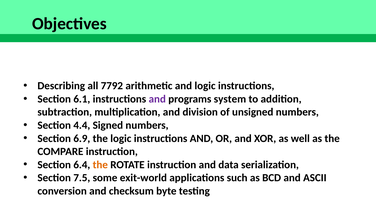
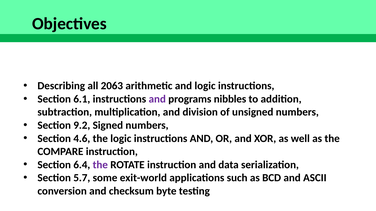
7792: 7792 -> 2063 (112, 86)
system: system -> nibbles (230, 99)
4.4: 4.4 -> 9.2 (82, 126)
6.9: 6.9 -> 4.6 (82, 139)
the colour: orange -> purple (100, 165)
7.5: 7.5 -> 5.7 (82, 178)
